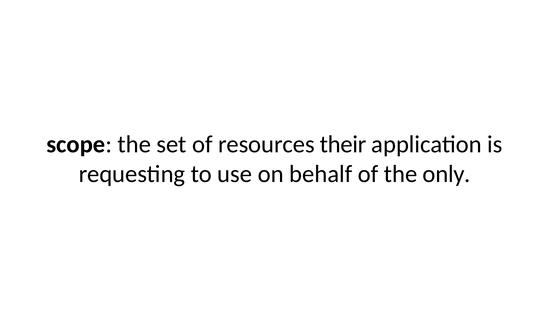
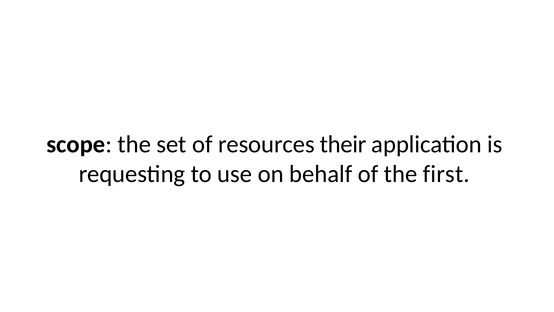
only: only -> first (446, 174)
